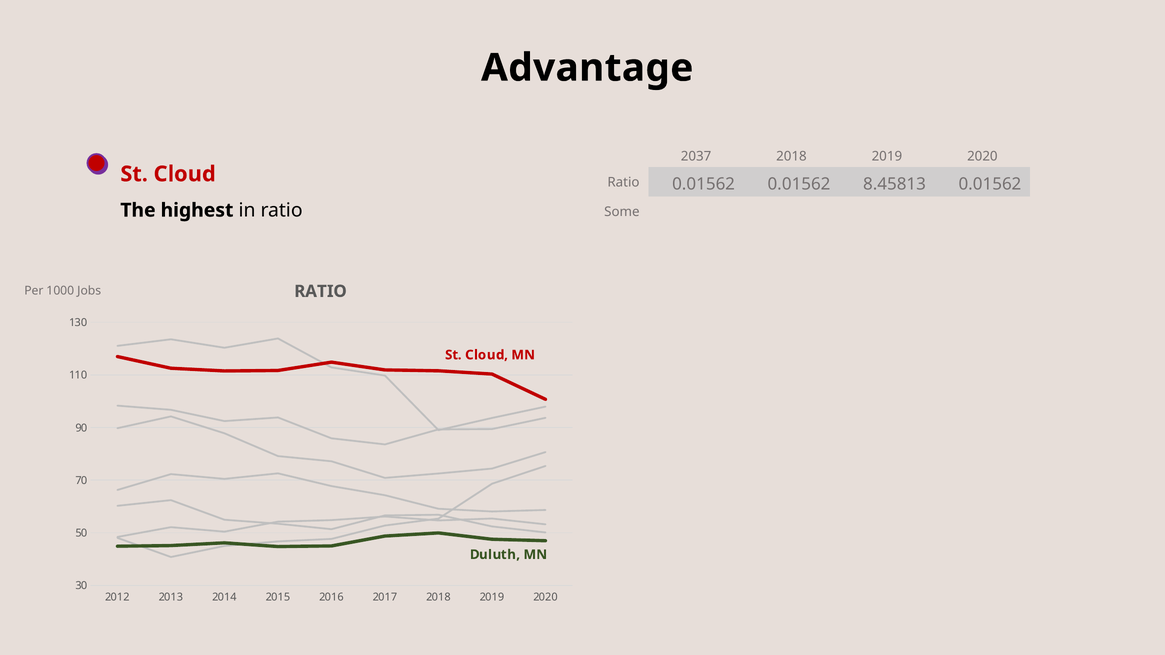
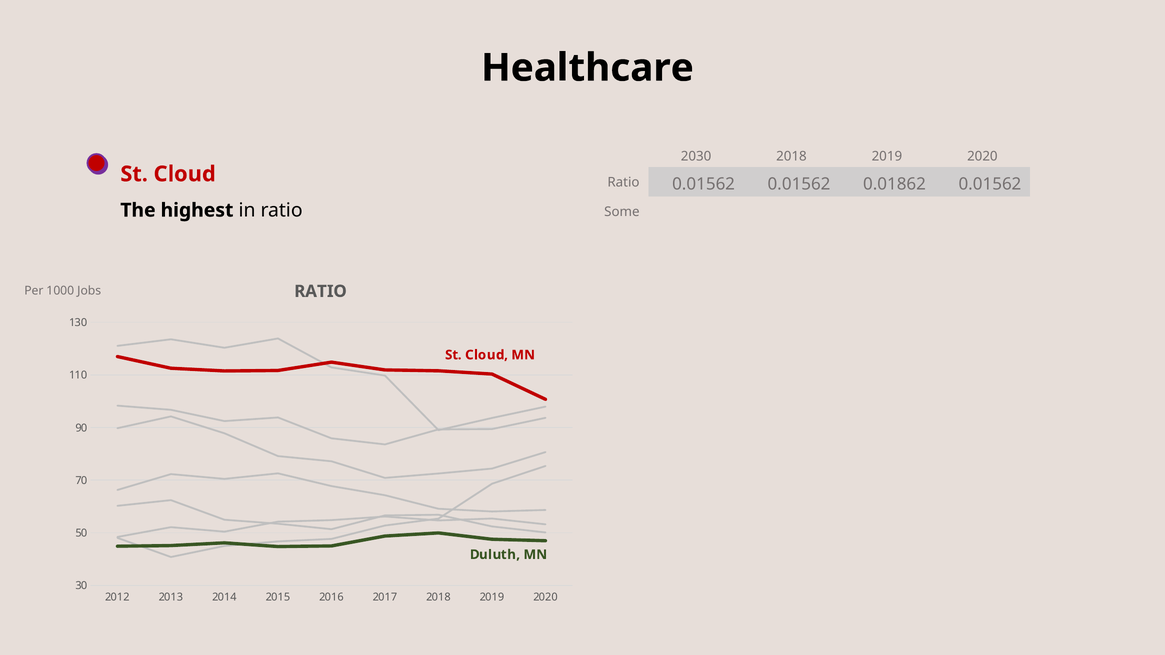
Advantage: Advantage -> Healthcare (587, 68)
2037: 2037 -> 2030 (696, 157)
8.45813: 8.45813 -> 0.01862 (894, 184)
